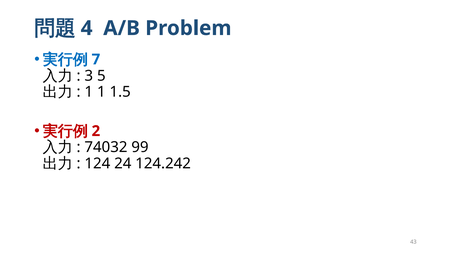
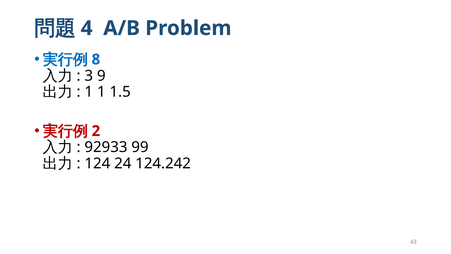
7: 7 -> 8 (96, 59)
5: 5 -> 9 (101, 76)
74032: 74032 -> 92933 (106, 147)
